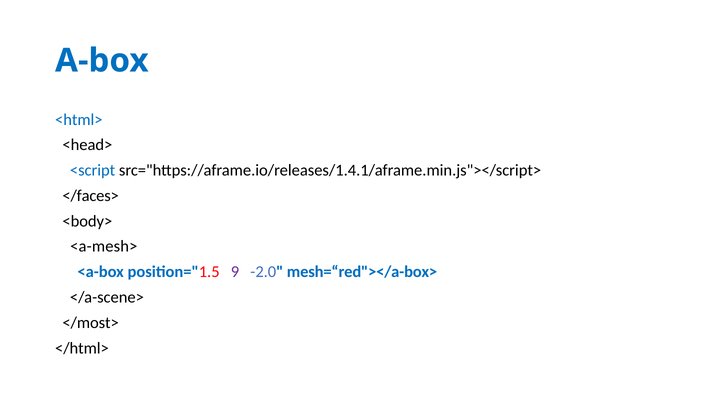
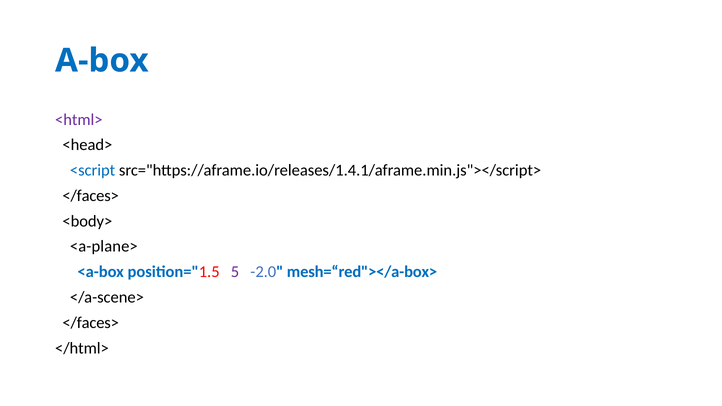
<html> colour: blue -> purple (79, 120)
<a-mesh>: <a-mesh> -> <a-plane> (104, 247)
9: 9 -> 5 (235, 272)
</most>: </most> -> </faces> (91, 323)
